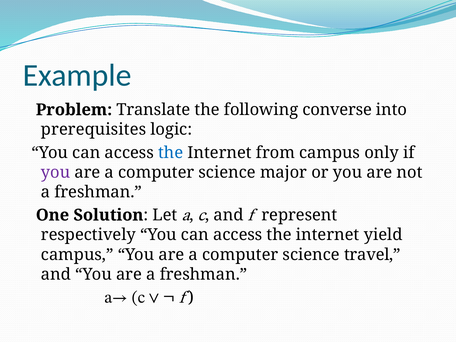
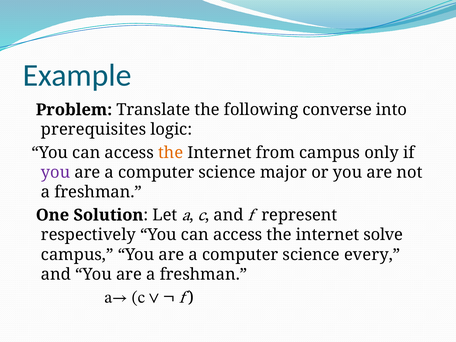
the colour: blue -> orange (171, 153)
yield: yield -> solve (383, 235)
travel: travel -> every (372, 255)
